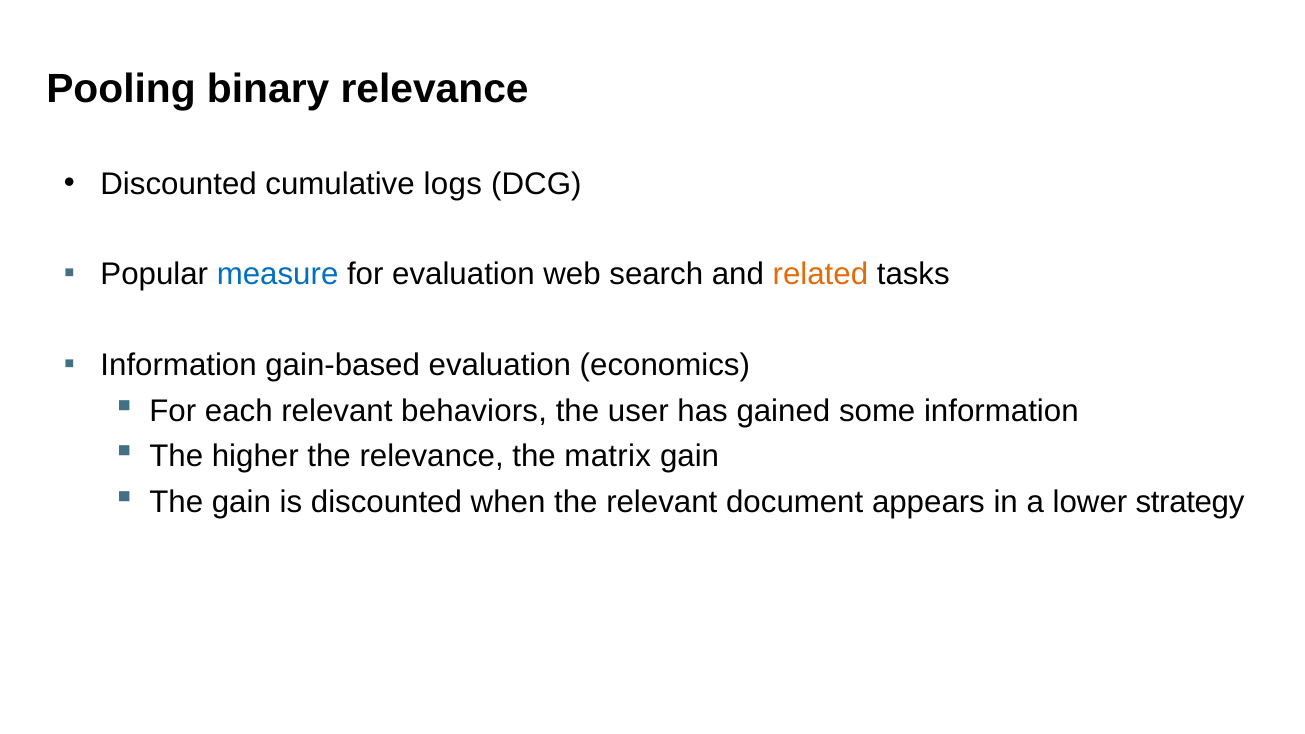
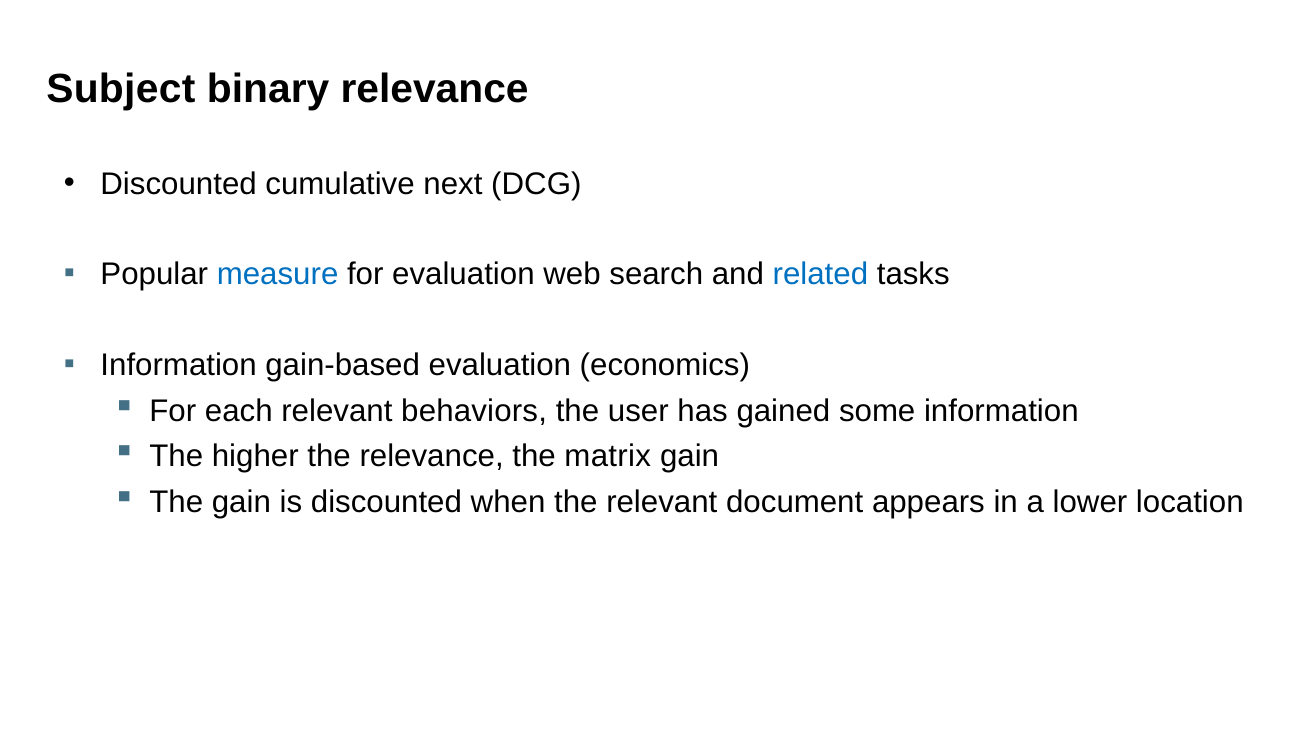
Pooling: Pooling -> Subject (121, 89)
logs: logs -> next (453, 184)
related colour: orange -> blue (820, 274)
strategy: strategy -> location (1190, 502)
